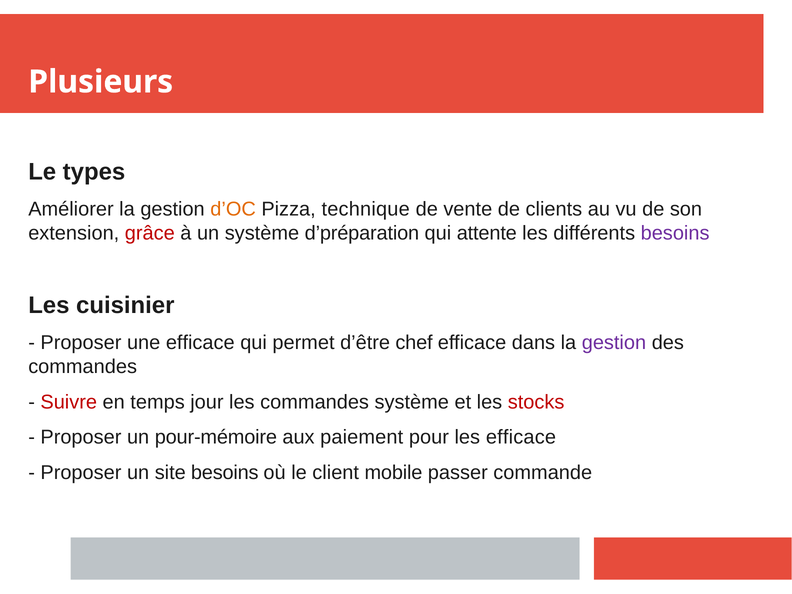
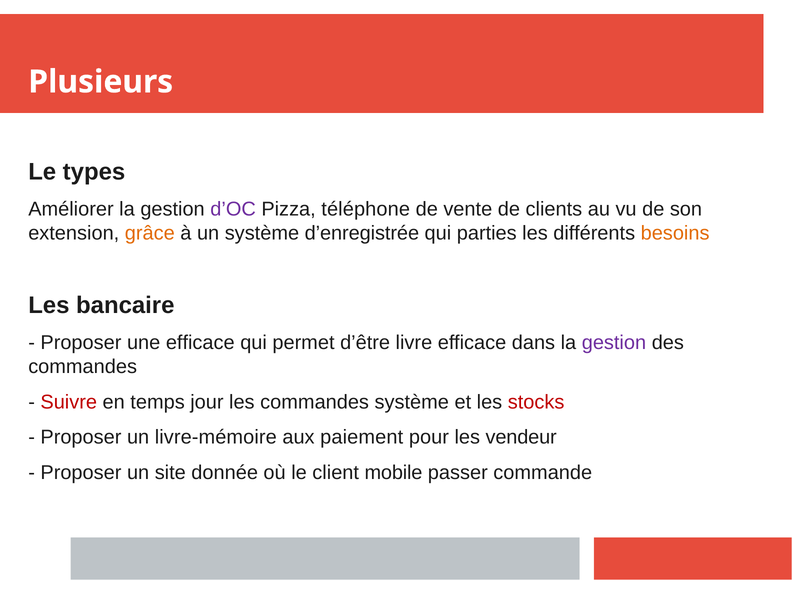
d’OC colour: orange -> purple (233, 209)
technique: technique -> téléphone (366, 209)
grâce colour: red -> orange (150, 233)
d’préparation: d’préparation -> d’enregistrée (362, 233)
attente: attente -> parties (487, 233)
besoins colour: purple -> orange (675, 233)
cuisinier: cuisinier -> bancaire (125, 305)
chef: chef -> livre (414, 343)
pour-mémoire: pour-mémoire -> livre-mémoire (216, 437)
les efficace: efficace -> vendeur (521, 437)
site besoins: besoins -> donnée (225, 473)
